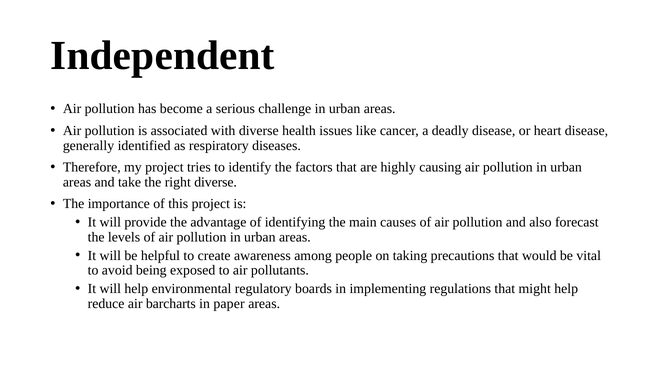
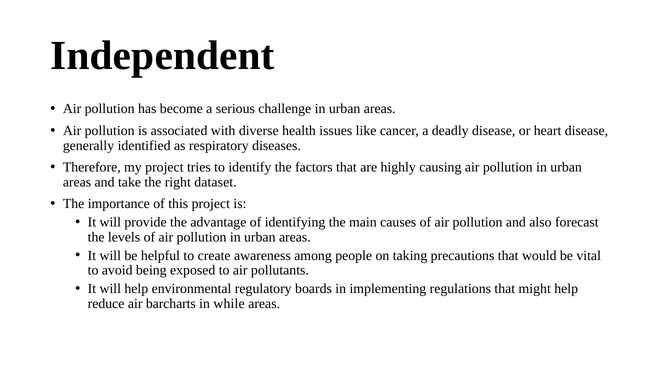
right diverse: diverse -> dataset (216, 182)
paper: paper -> while (229, 304)
